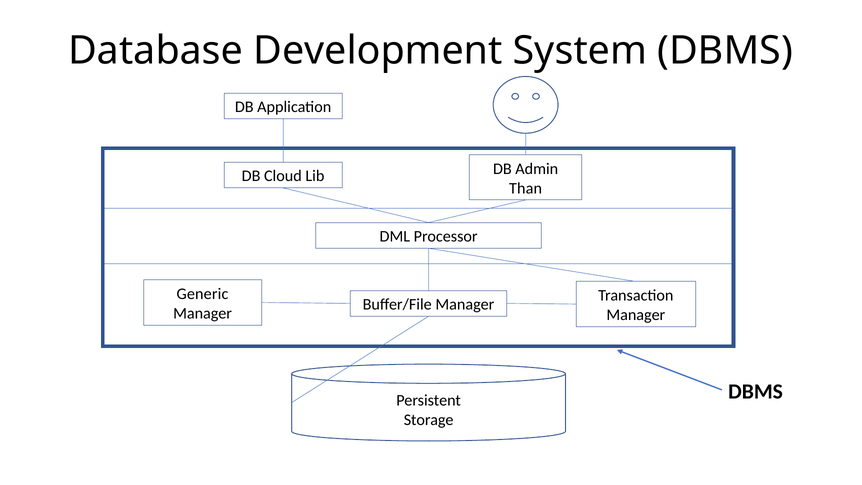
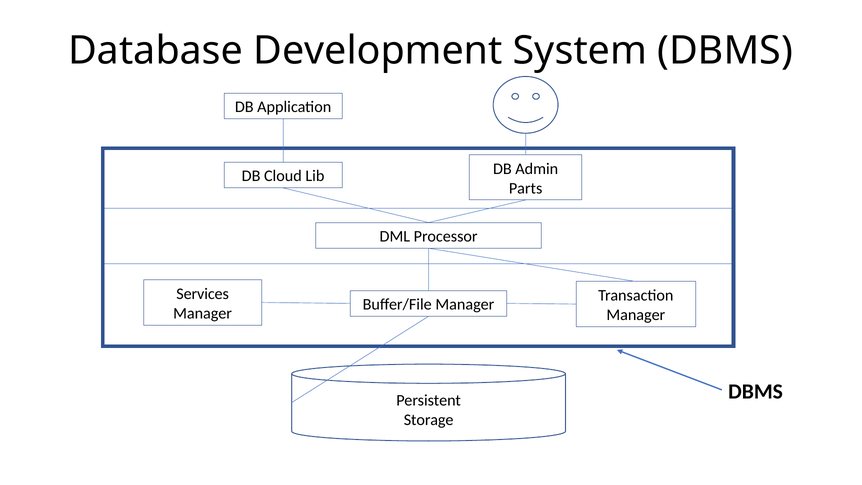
Than: Than -> Parts (526, 188)
Generic: Generic -> Services (203, 294)
